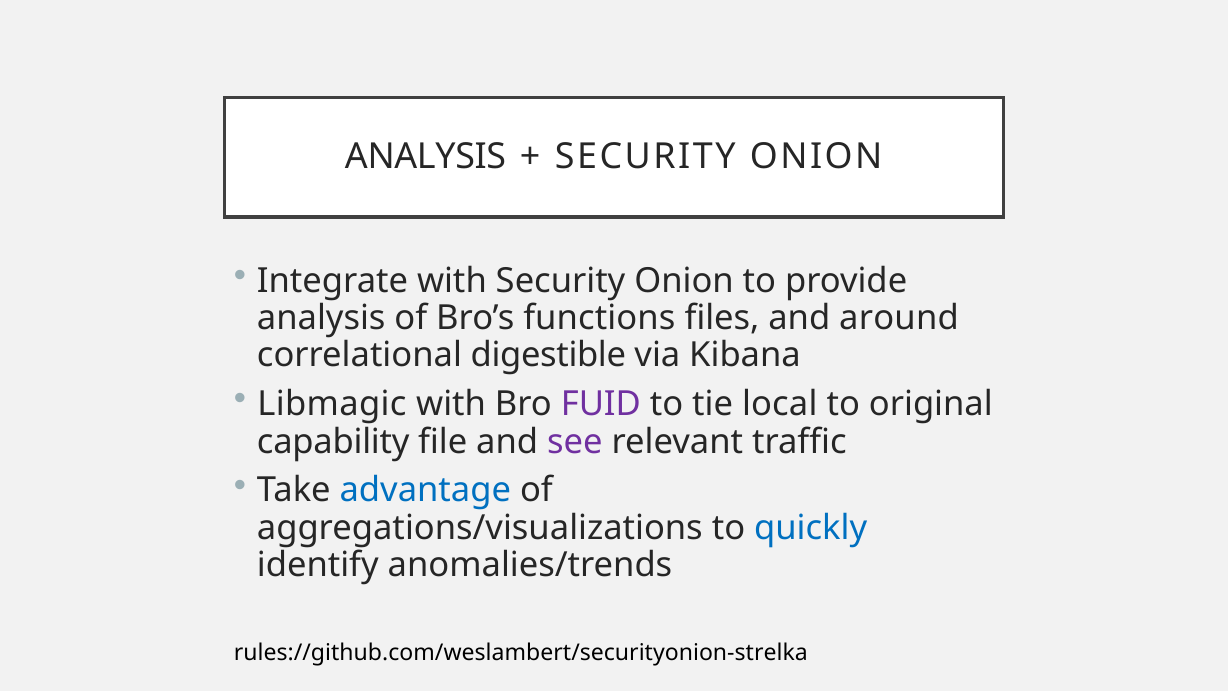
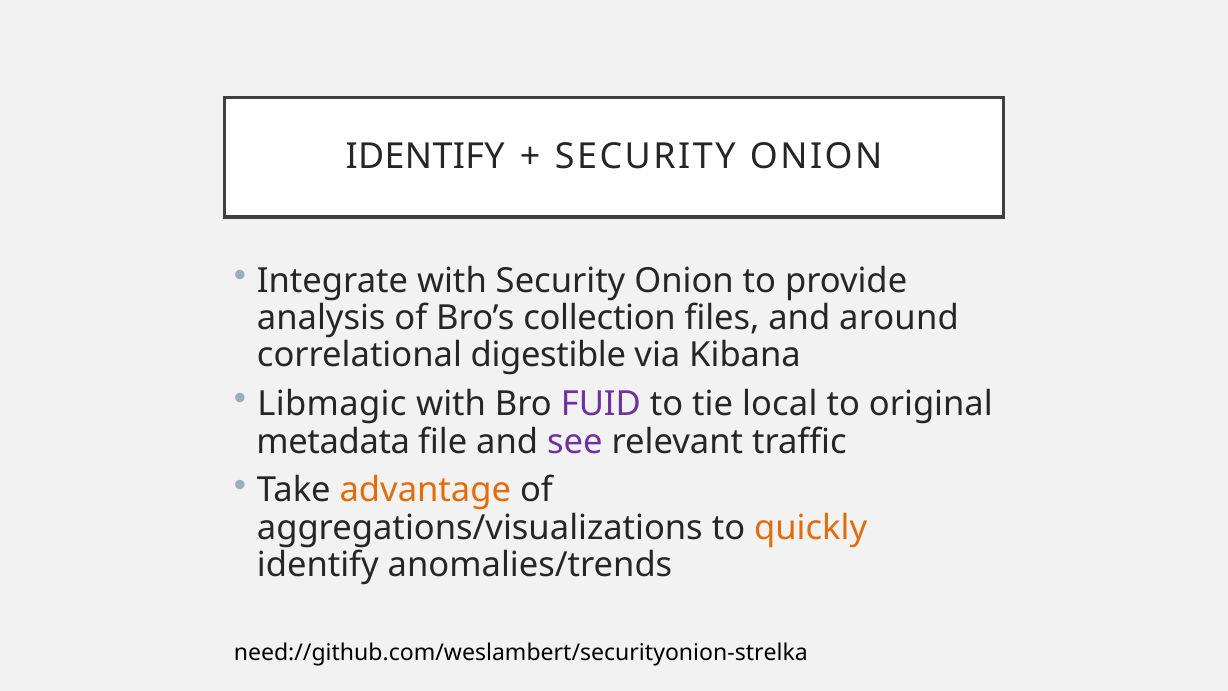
ANALYSIS: ANALYSIS -> IDENTIFY (425, 157)
functions: functions -> collection (600, 318)
capability: capability -> metadata (333, 442)
advantage colour: blue -> orange (425, 490)
quickly colour: blue -> orange (811, 528)
rules://github.com/weslambert/securityonion-strelka: rules://github.com/weslambert/securityonion-strelka -> need://github.com/weslambert/securityonion-strelka (521, 652)
